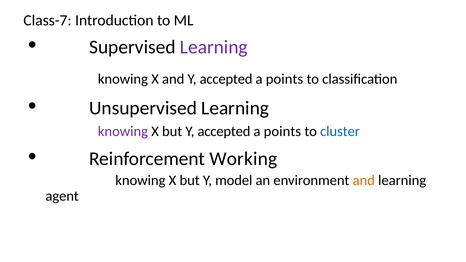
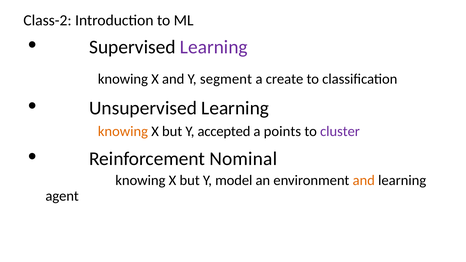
Class-7: Class-7 -> Class-2 (47, 20)
and Y accepted: accepted -> segment (226, 79)
points: points -> create (285, 79)
knowing colour: purple -> orange (123, 131)
cluster colour: blue -> purple (340, 131)
Working: Working -> Nominal (243, 159)
